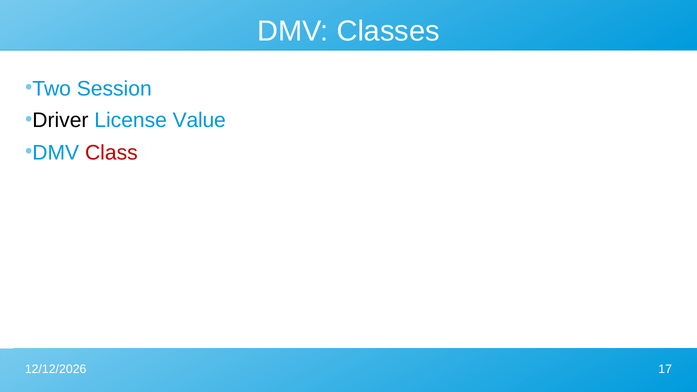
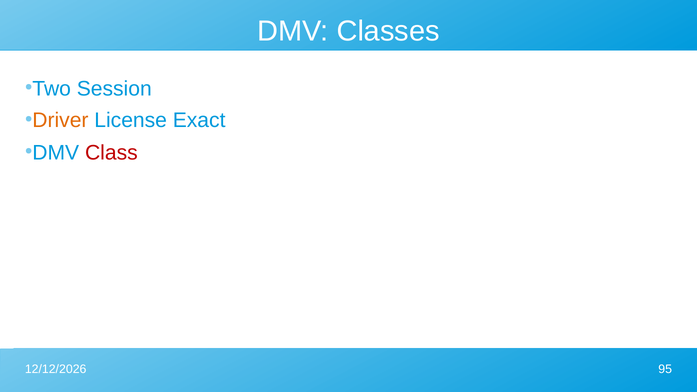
Driver colour: black -> orange (60, 121)
Value: Value -> Exact (199, 121)
17: 17 -> 95 (665, 369)
